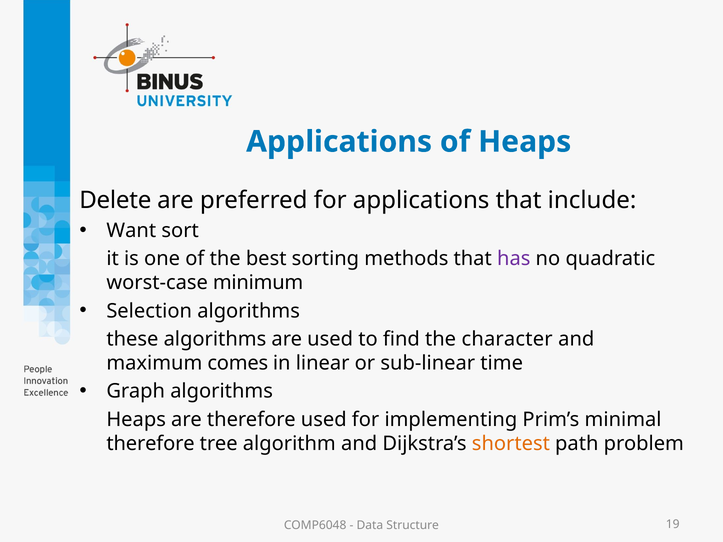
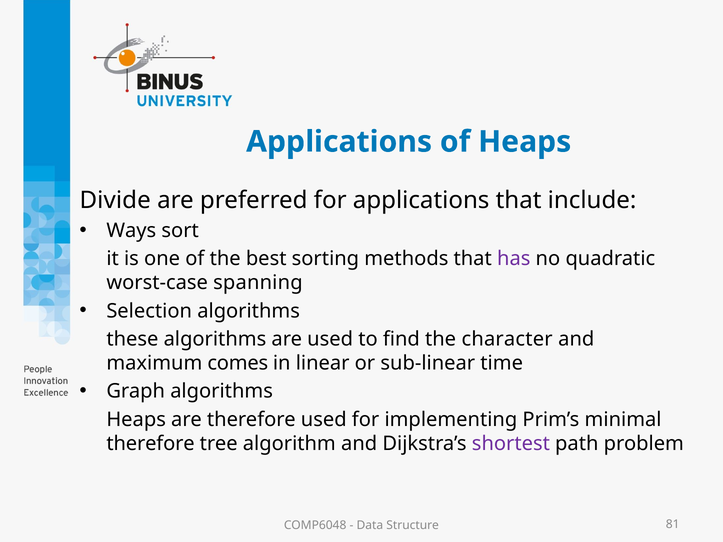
Delete: Delete -> Divide (115, 201)
Want: Want -> Ways (131, 231)
minimum: minimum -> spanning (258, 283)
shortest colour: orange -> purple (511, 444)
19: 19 -> 81 (673, 525)
